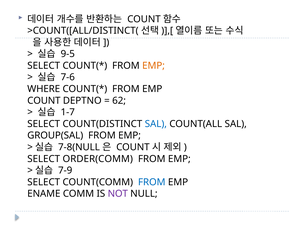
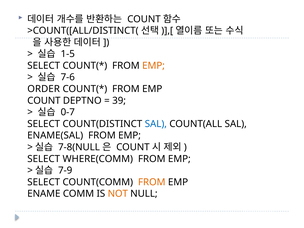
9-5: 9-5 -> 1-5 (68, 54)
WHERE: WHERE -> ORDER (44, 89)
62: 62 -> 39 (119, 101)
1-7: 1-7 -> 0-7 (68, 112)
GROUP(SAL: GROUP(SAL -> ENAME(SAL (55, 136)
ORDER(COMM: ORDER(COMM -> WHERE(COMM (98, 159)
FROM colour: blue -> orange (152, 182)
NOT colour: purple -> orange (118, 194)
